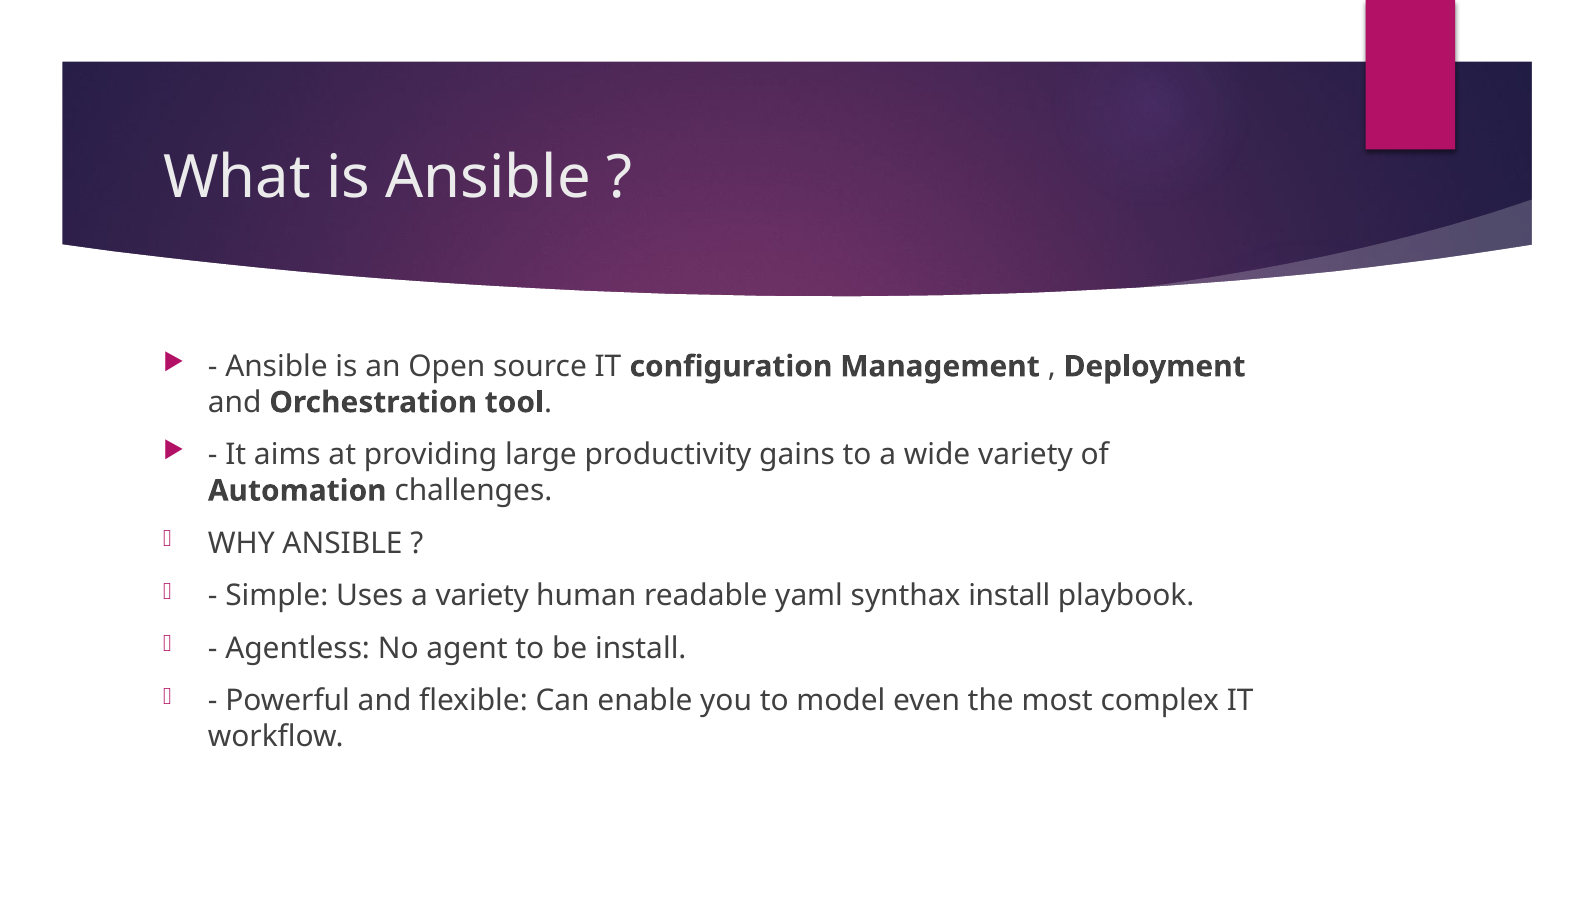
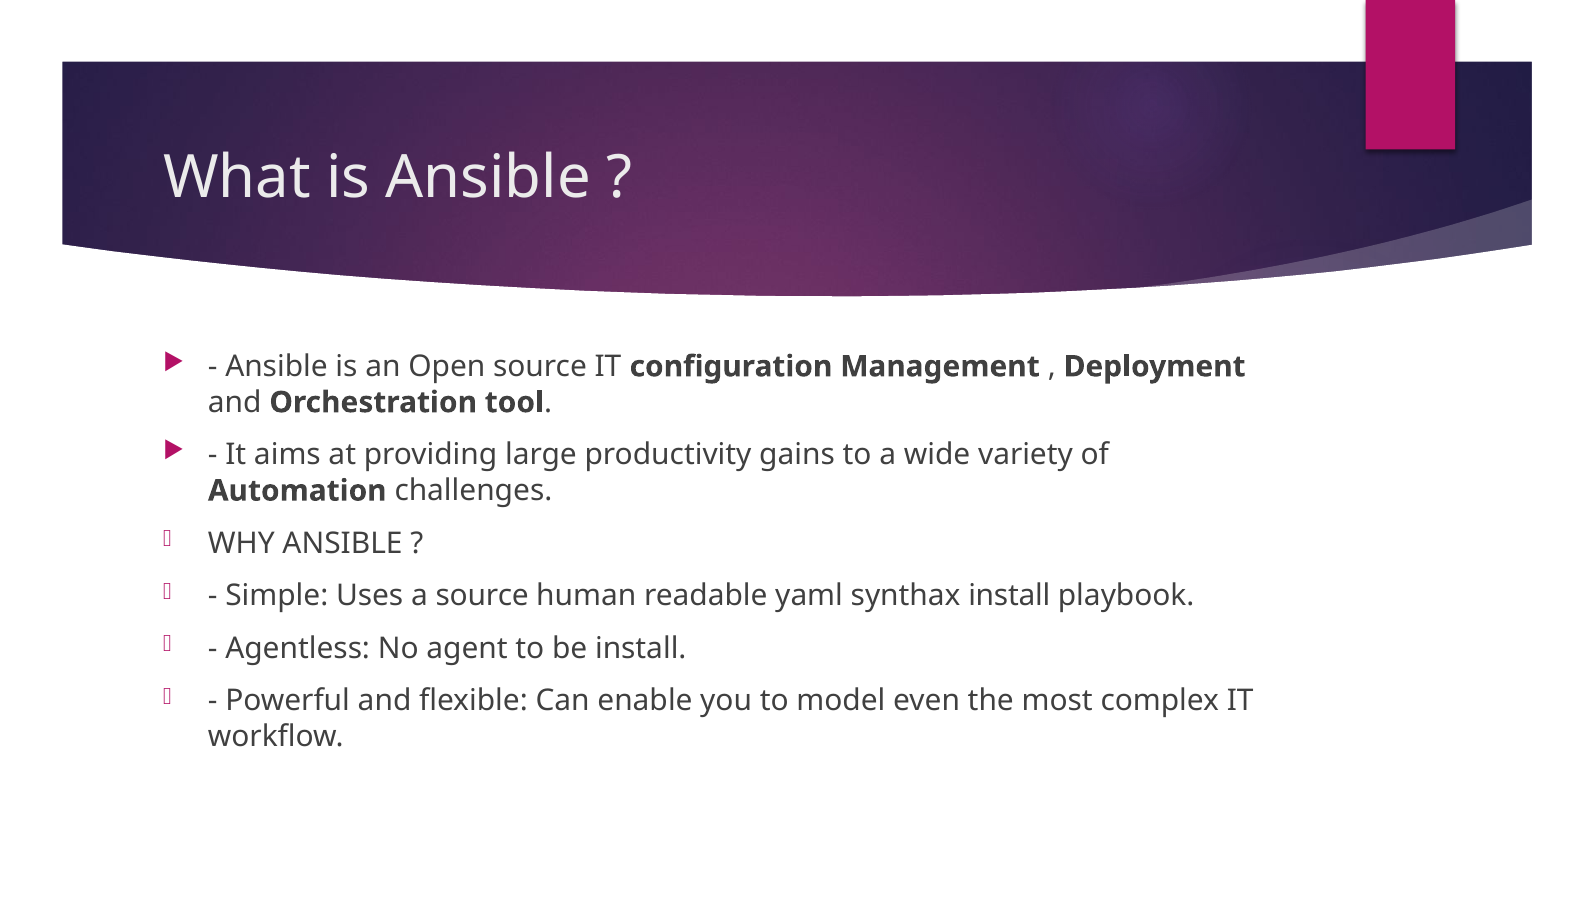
a variety: variety -> source (482, 596)
